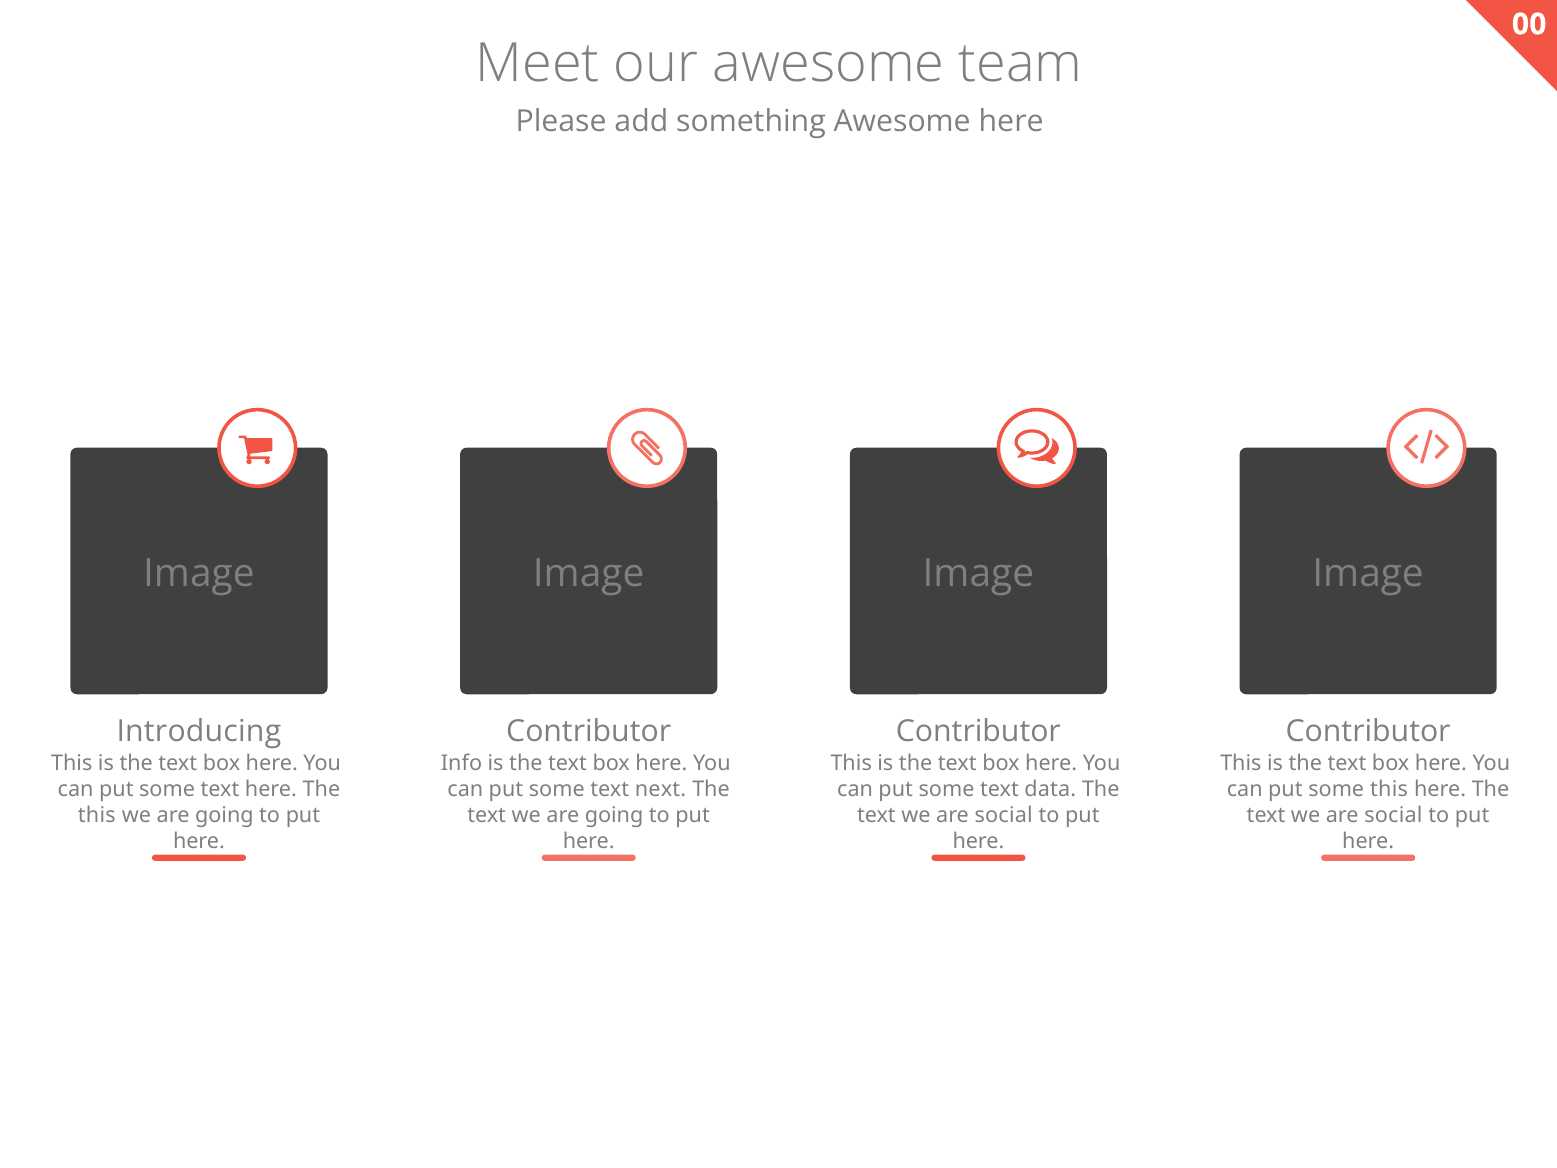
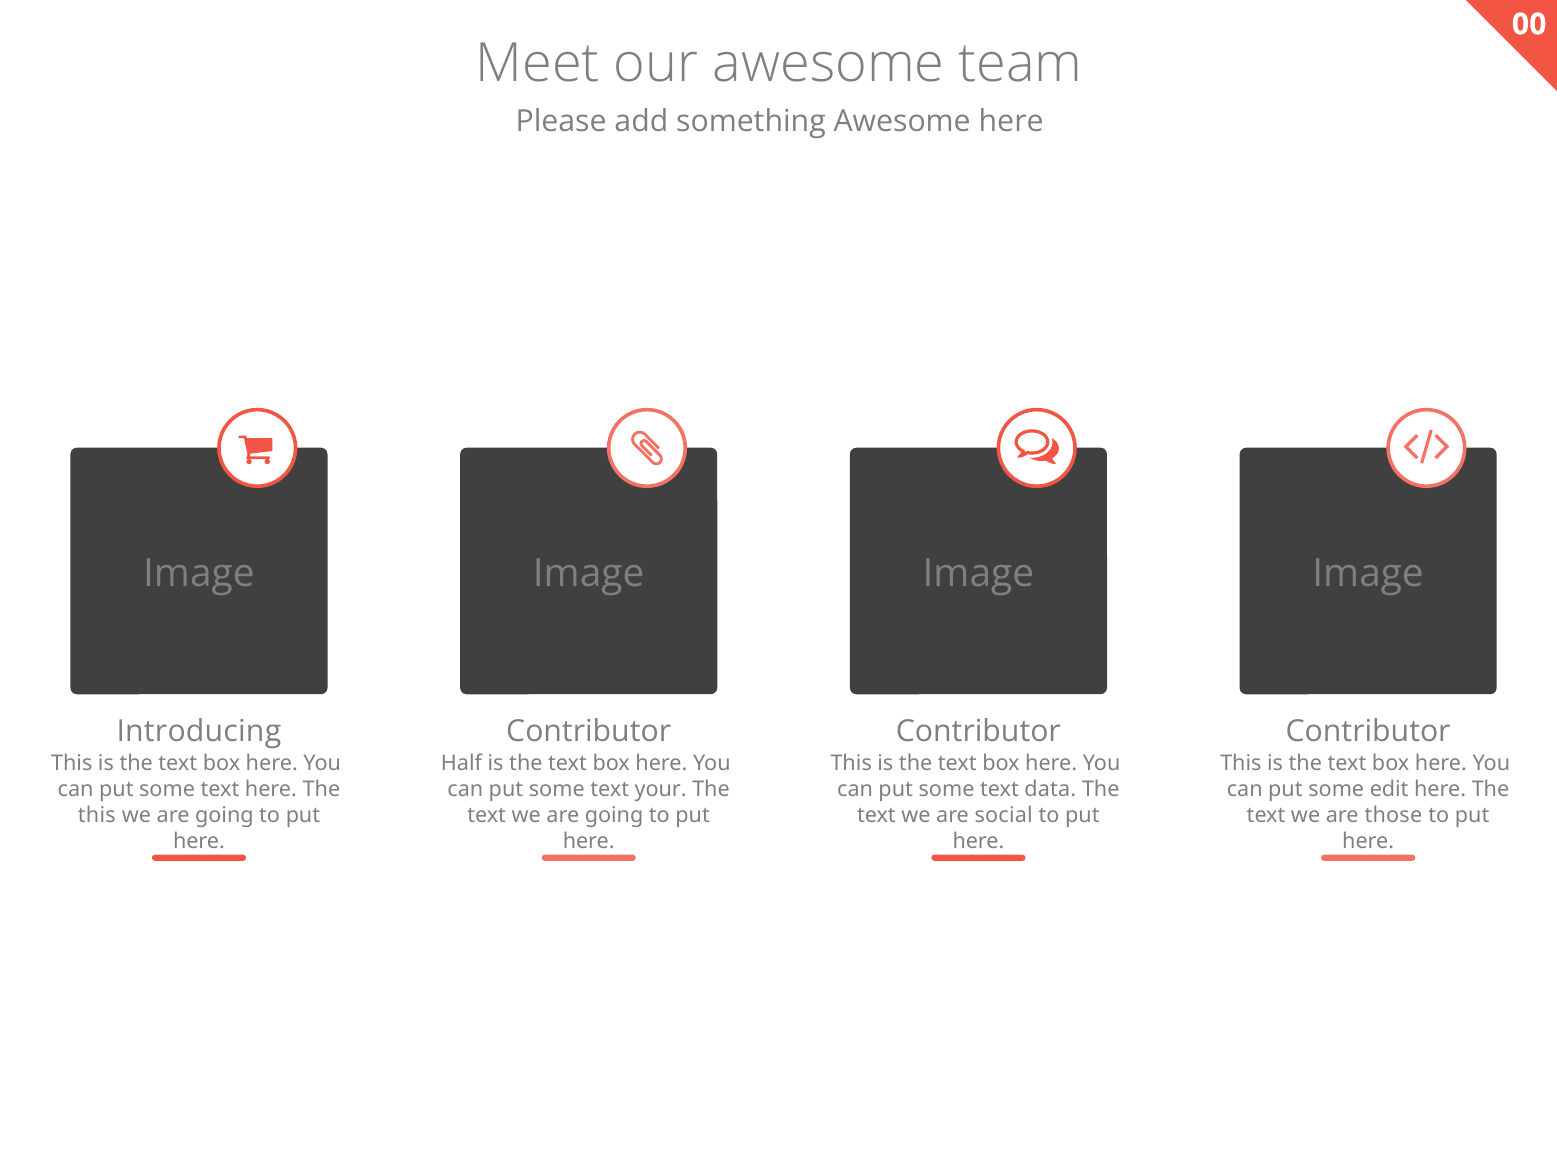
Info: Info -> Half (461, 763)
next: next -> your (661, 789)
some this: this -> edit (1389, 789)
social: social -> those (1393, 815)
